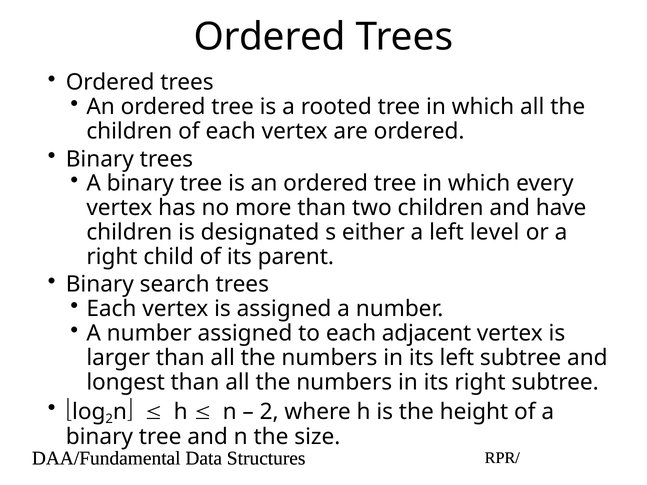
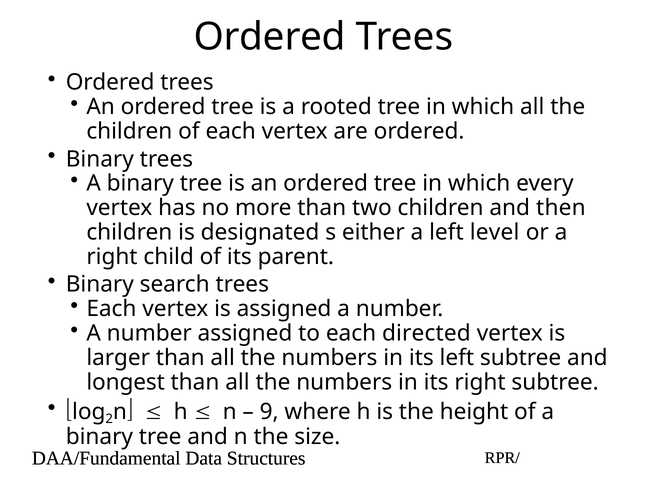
have: have -> then (561, 208)
adjacent: adjacent -> directed (426, 334)
2: 2 -> 9 (269, 412)
